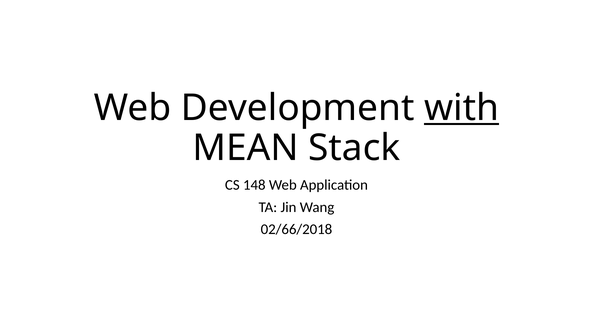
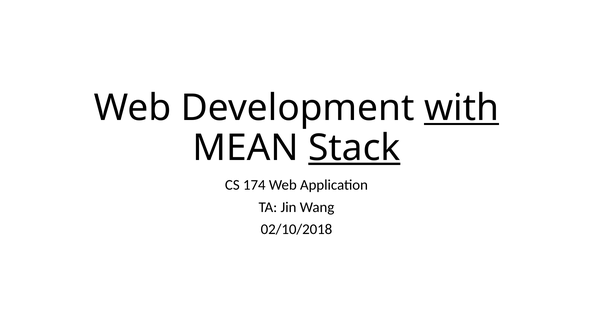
Stack underline: none -> present (354, 148)
148: 148 -> 174 (254, 185)
02/66/2018: 02/66/2018 -> 02/10/2018 (296, 230)
